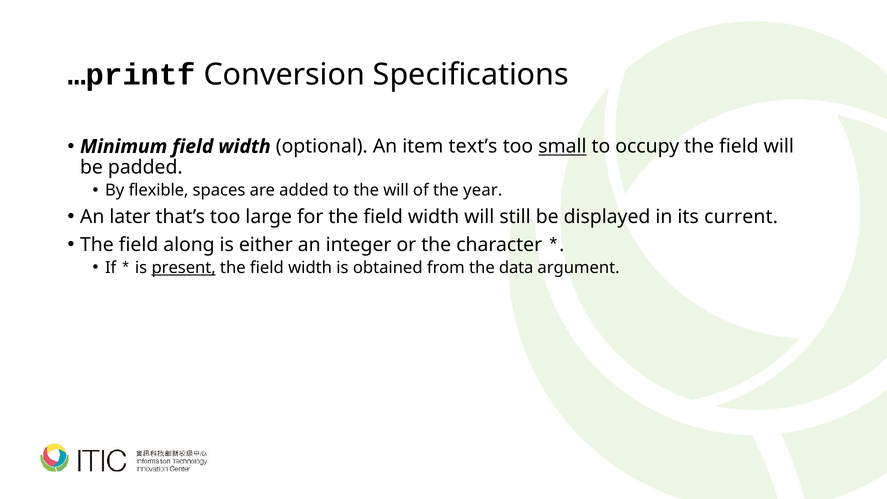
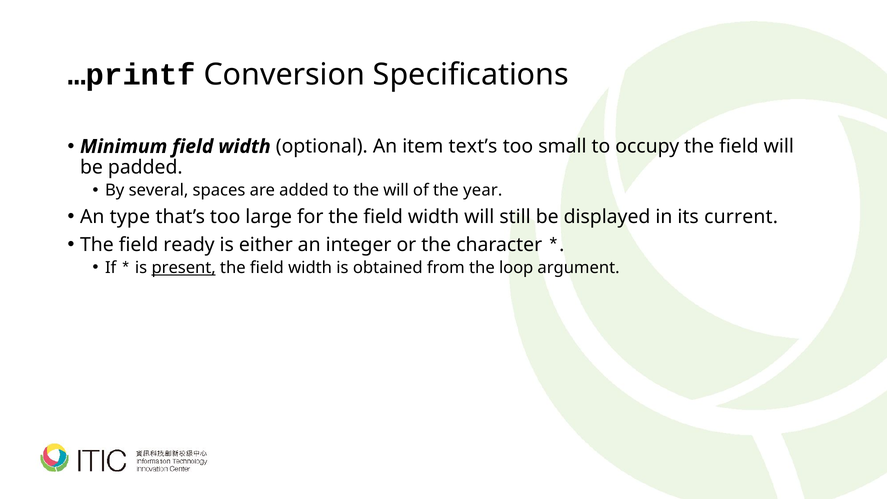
small underline: present -> none (562, 146)
flexible: flexible -> several (159, 190)
later: later -> type (130, 217)
along: along -> ready (189, 245)
data: data -> loop (516, 268)
